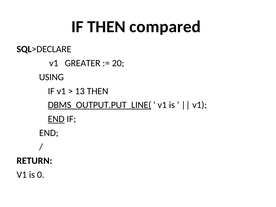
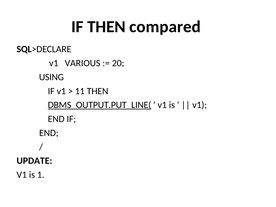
GREATER: GREATER -> VARIOUS (83, 63)
13: 13 -> 11 (80, 91)
END underline: present -> none (56, 119)
RETURN: RETURN -> UPDATE (34, 161)
0: 0 -> 1 (41, 175)
